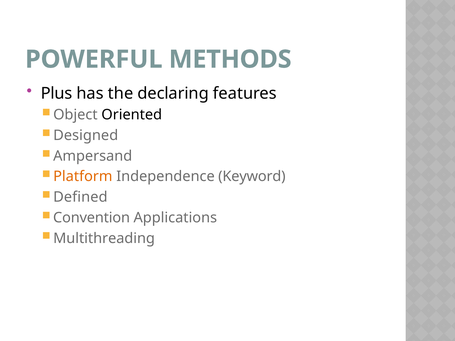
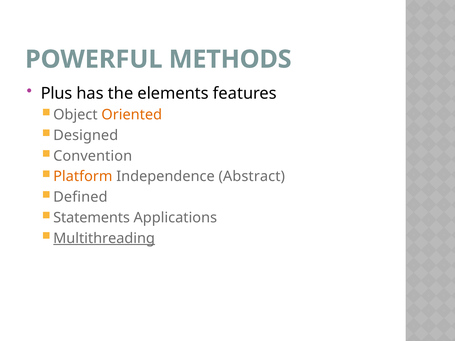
declaring: declaring -> elements (173, 93)
Oriented colour: black -> orange (132, 115)
Ampersand: Ampersand -> Convention (93, 156)
Keyword: Keyword -> Abstract (252, 177)
Convention: Convention -> Statements (92, 218)
Multithreading underline: none -> present (104, 238)
